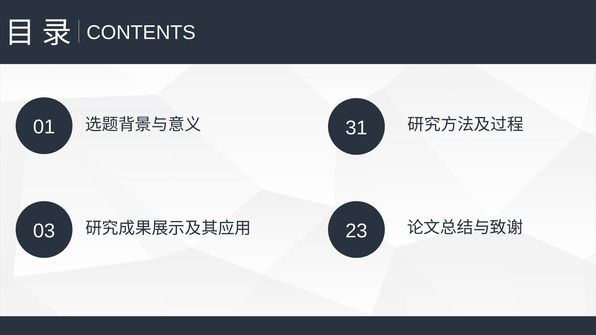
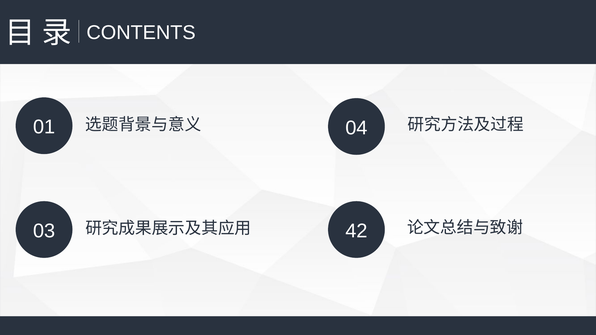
31: 31 -> 04 (356, 128)
23: 23 -> 42 (356, 231)
